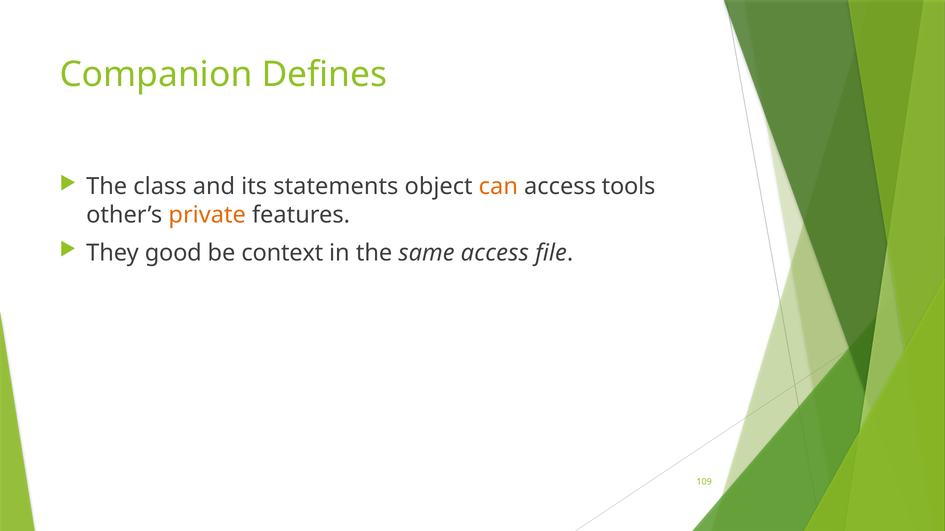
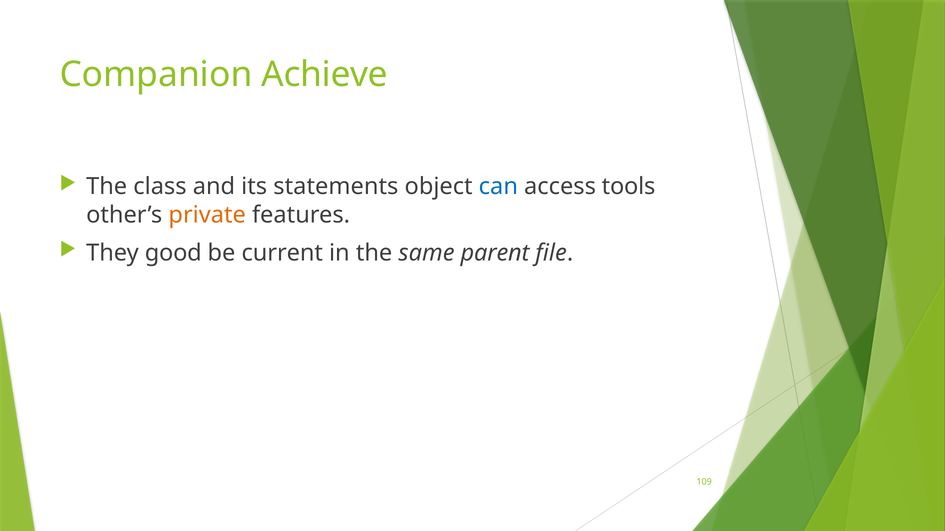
Defines: Defines -> Achieve (325, 75)
can colour: orange -> blue (498, 187)
context: context -> current (282, 253)
same access: access -> parent (495, 253)
